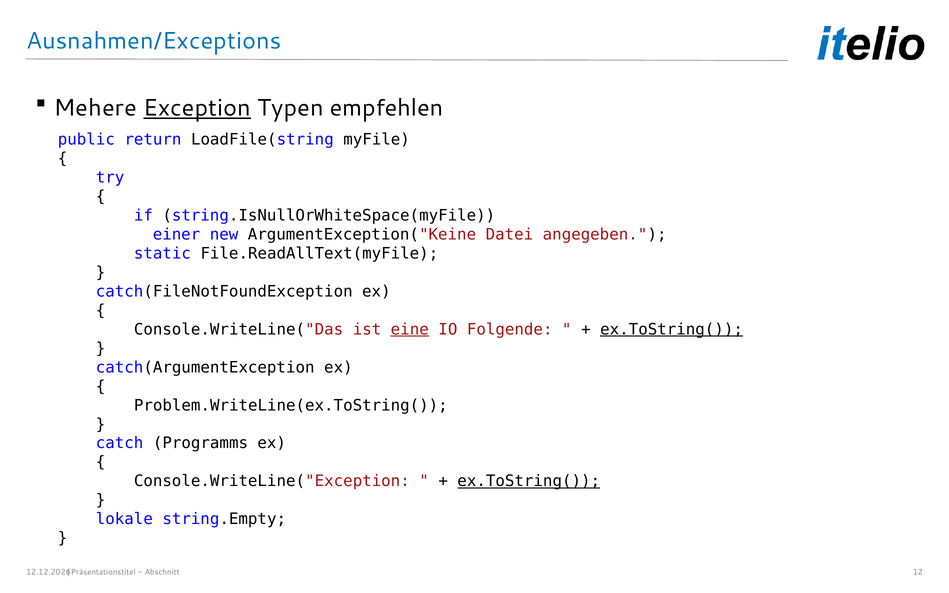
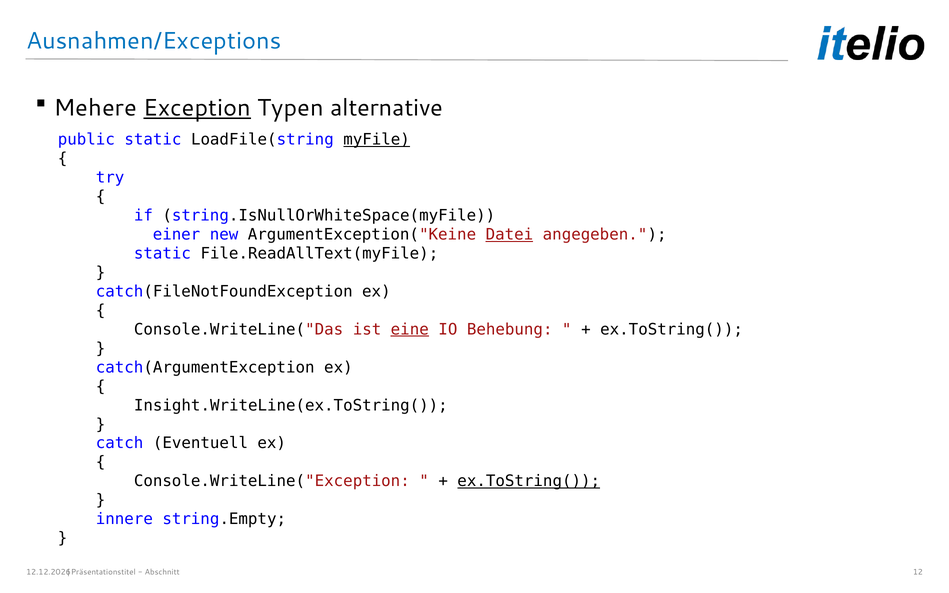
empfehlen: empfehlen -> alternative (387, 108)
public return: return -> static (153, 140)
myFile underline: none -> present (377, 140)
Datei underline: none -> present (509, 235)
Folgende: Folgende -> Behebung (510, 329)
ex.ToString( underline: present -> none (672, 329)
Problem.WriteLine(ex.ToString(: Problem.WriteLine(ex.ToString( -> Insight.WriteLine(ex.ToString( (291, 405)
Programms: Programms -> Eventuell (200, 443)
lokale: lokale -> innere (124, 519)
